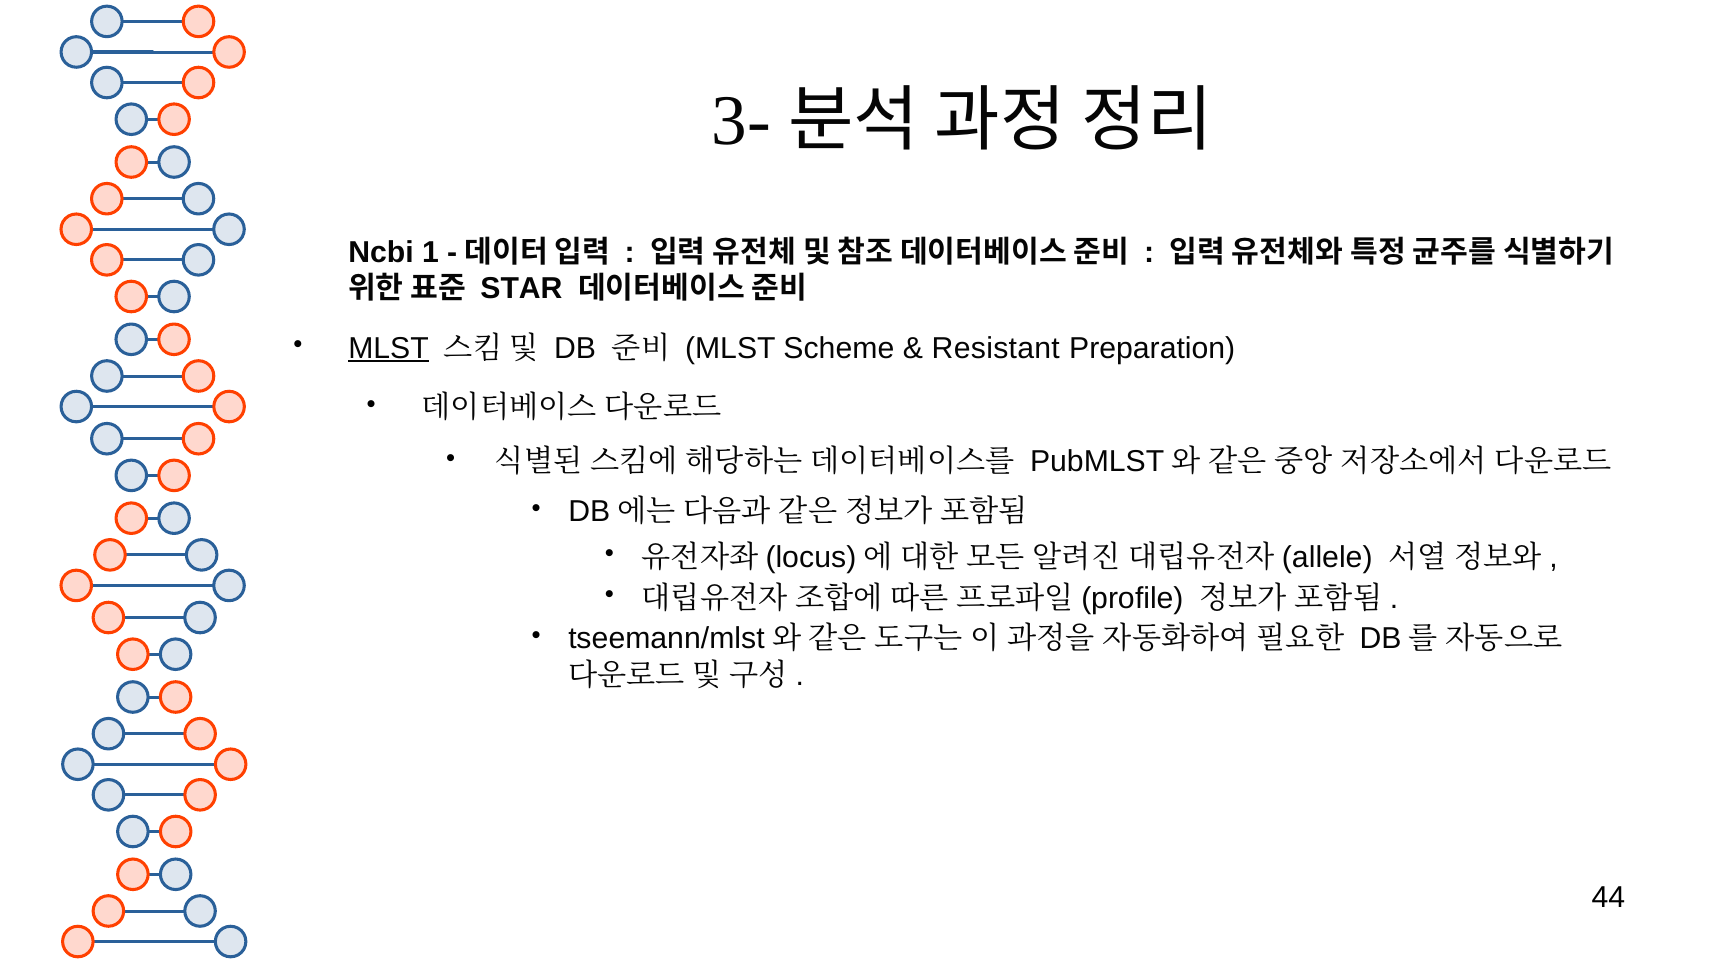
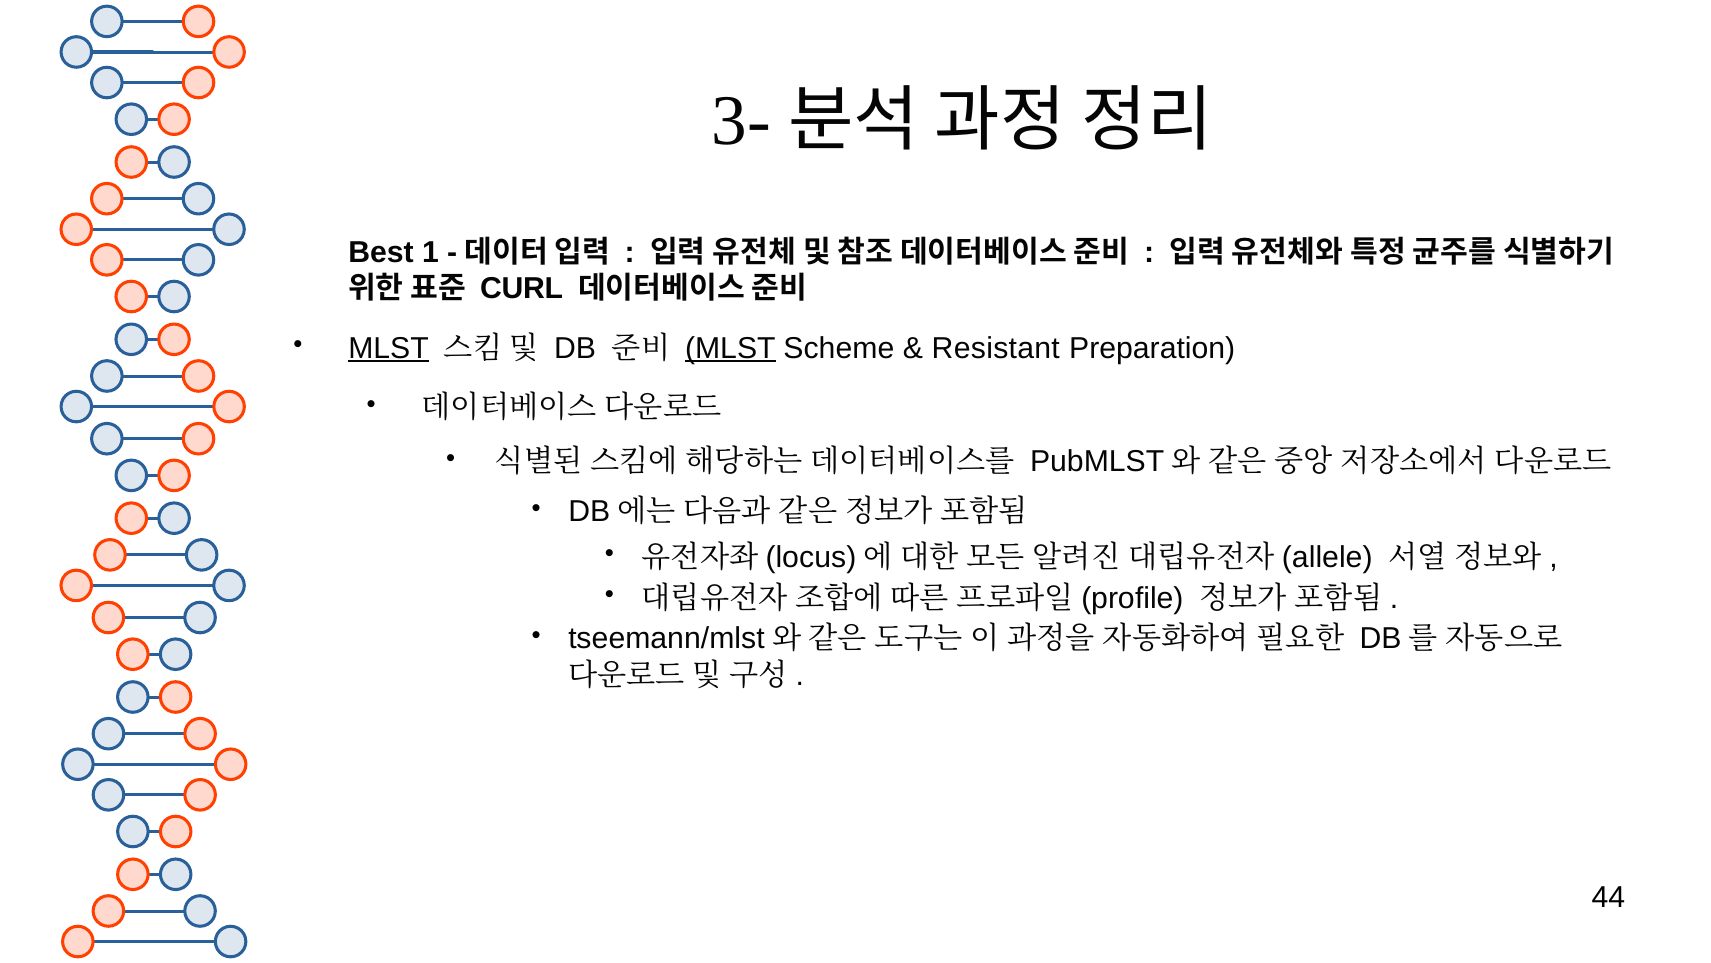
Ncbi: Ncbi -> Best (381, 252)
STAR: STAR -> CURL (522, 289)
MLST underline: none -> present (730, 348)
